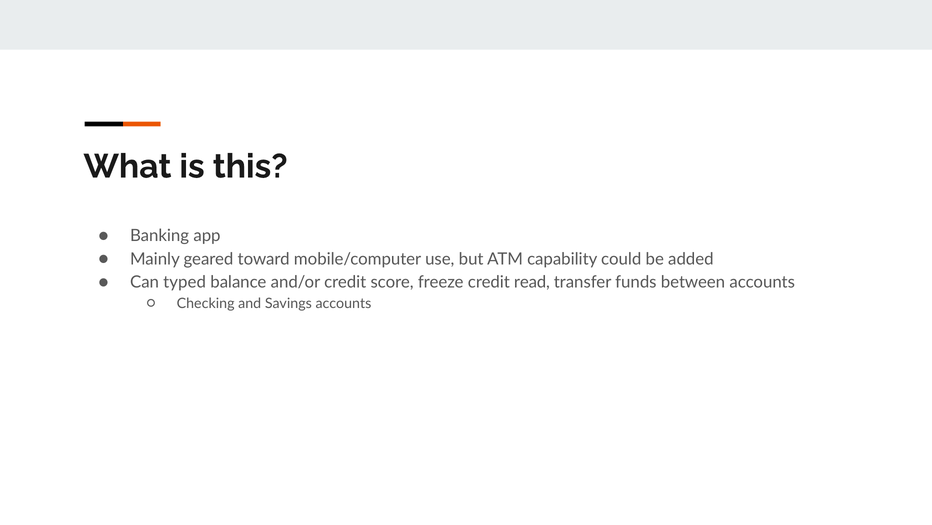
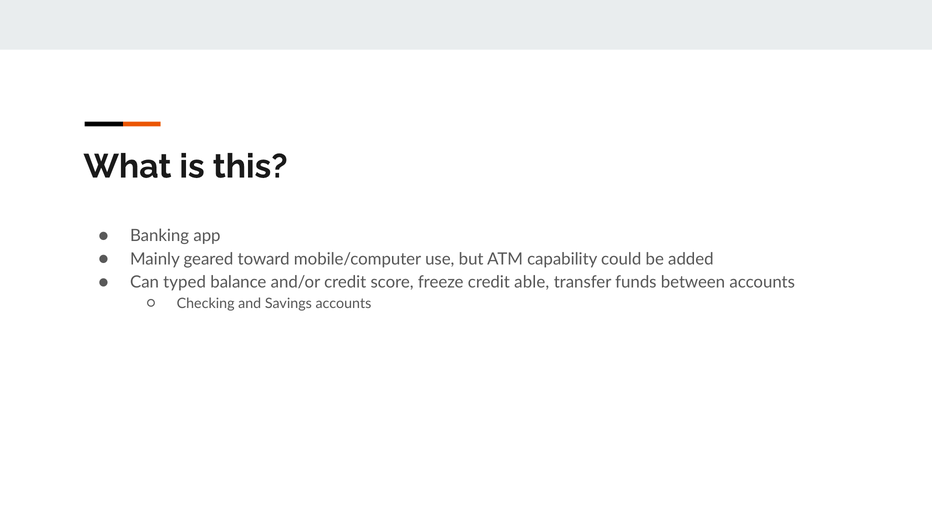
read: read -> able (532, 282)
